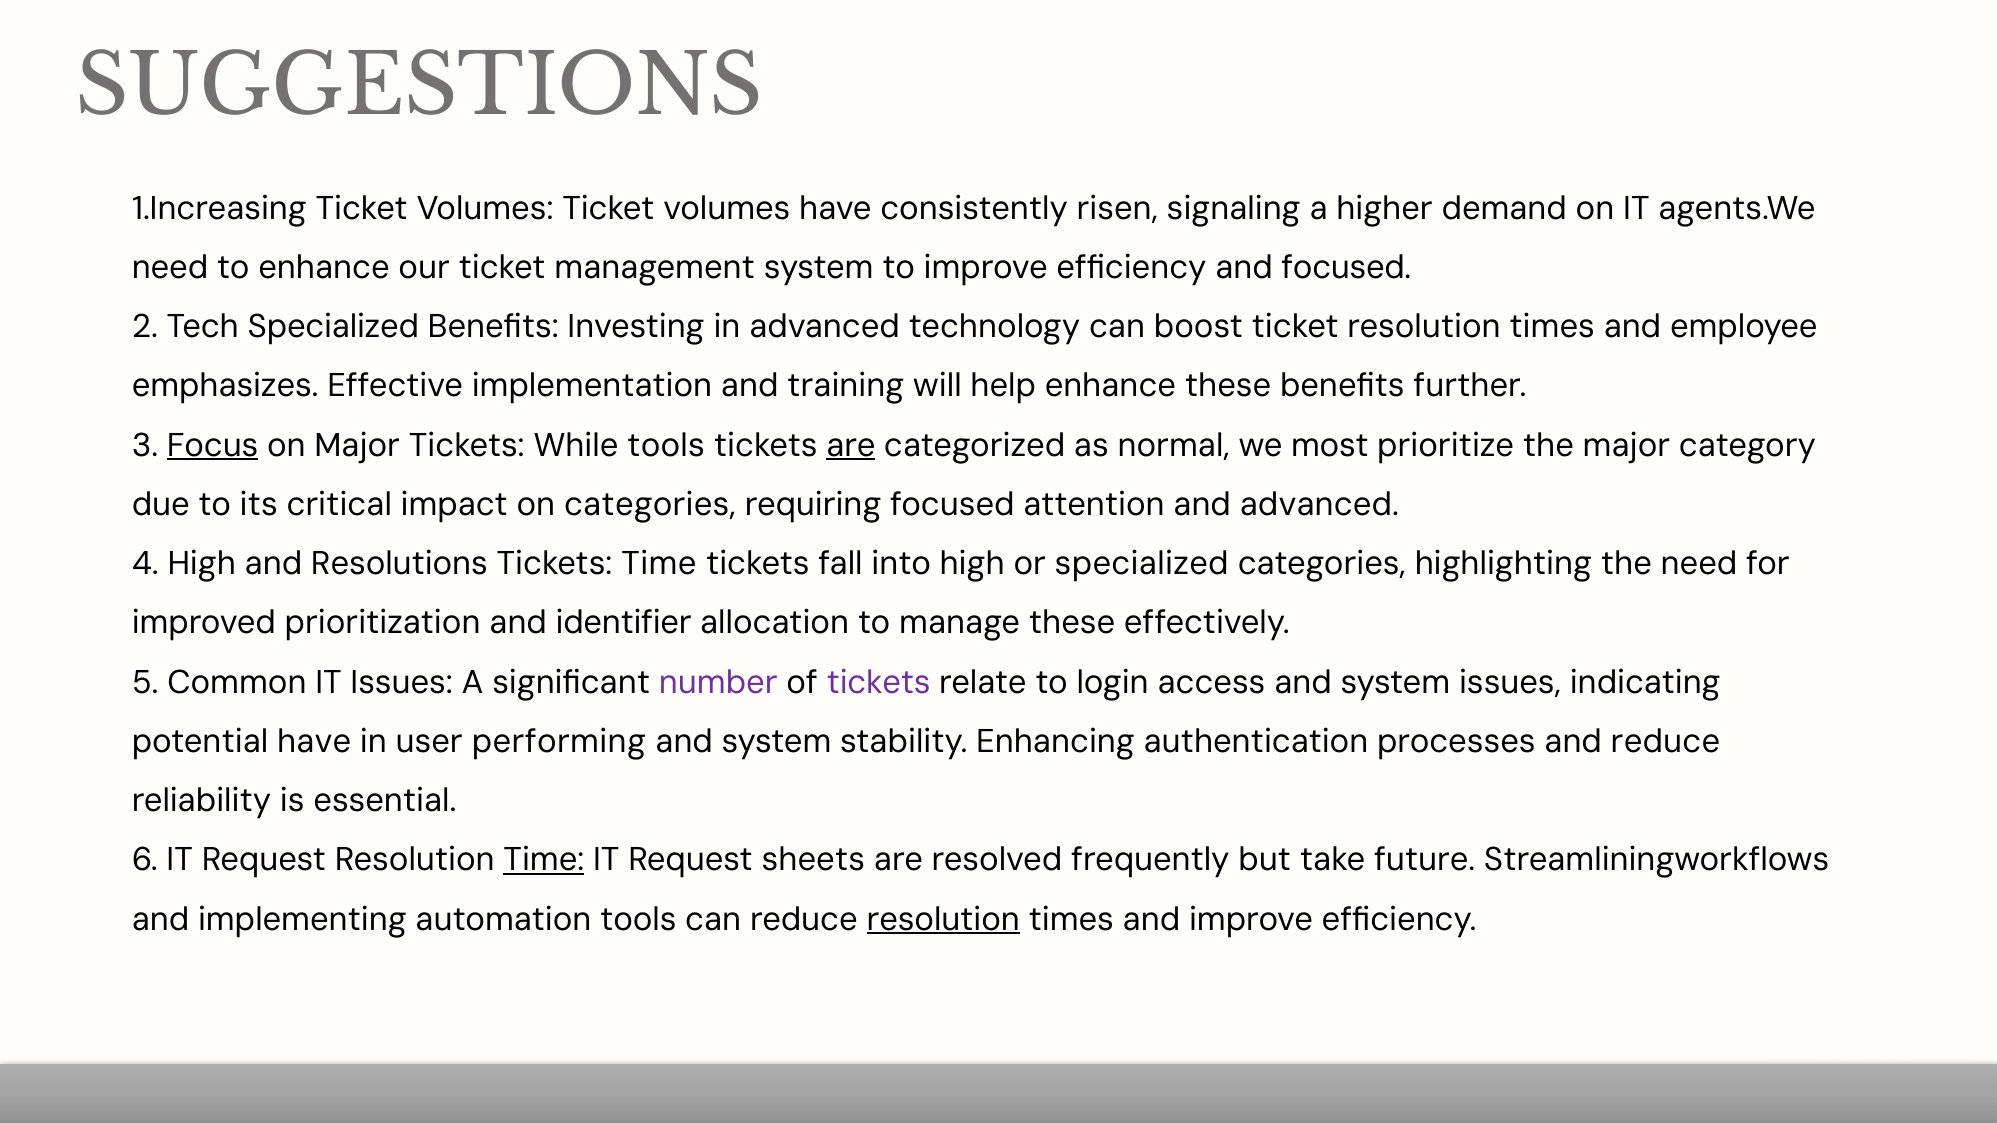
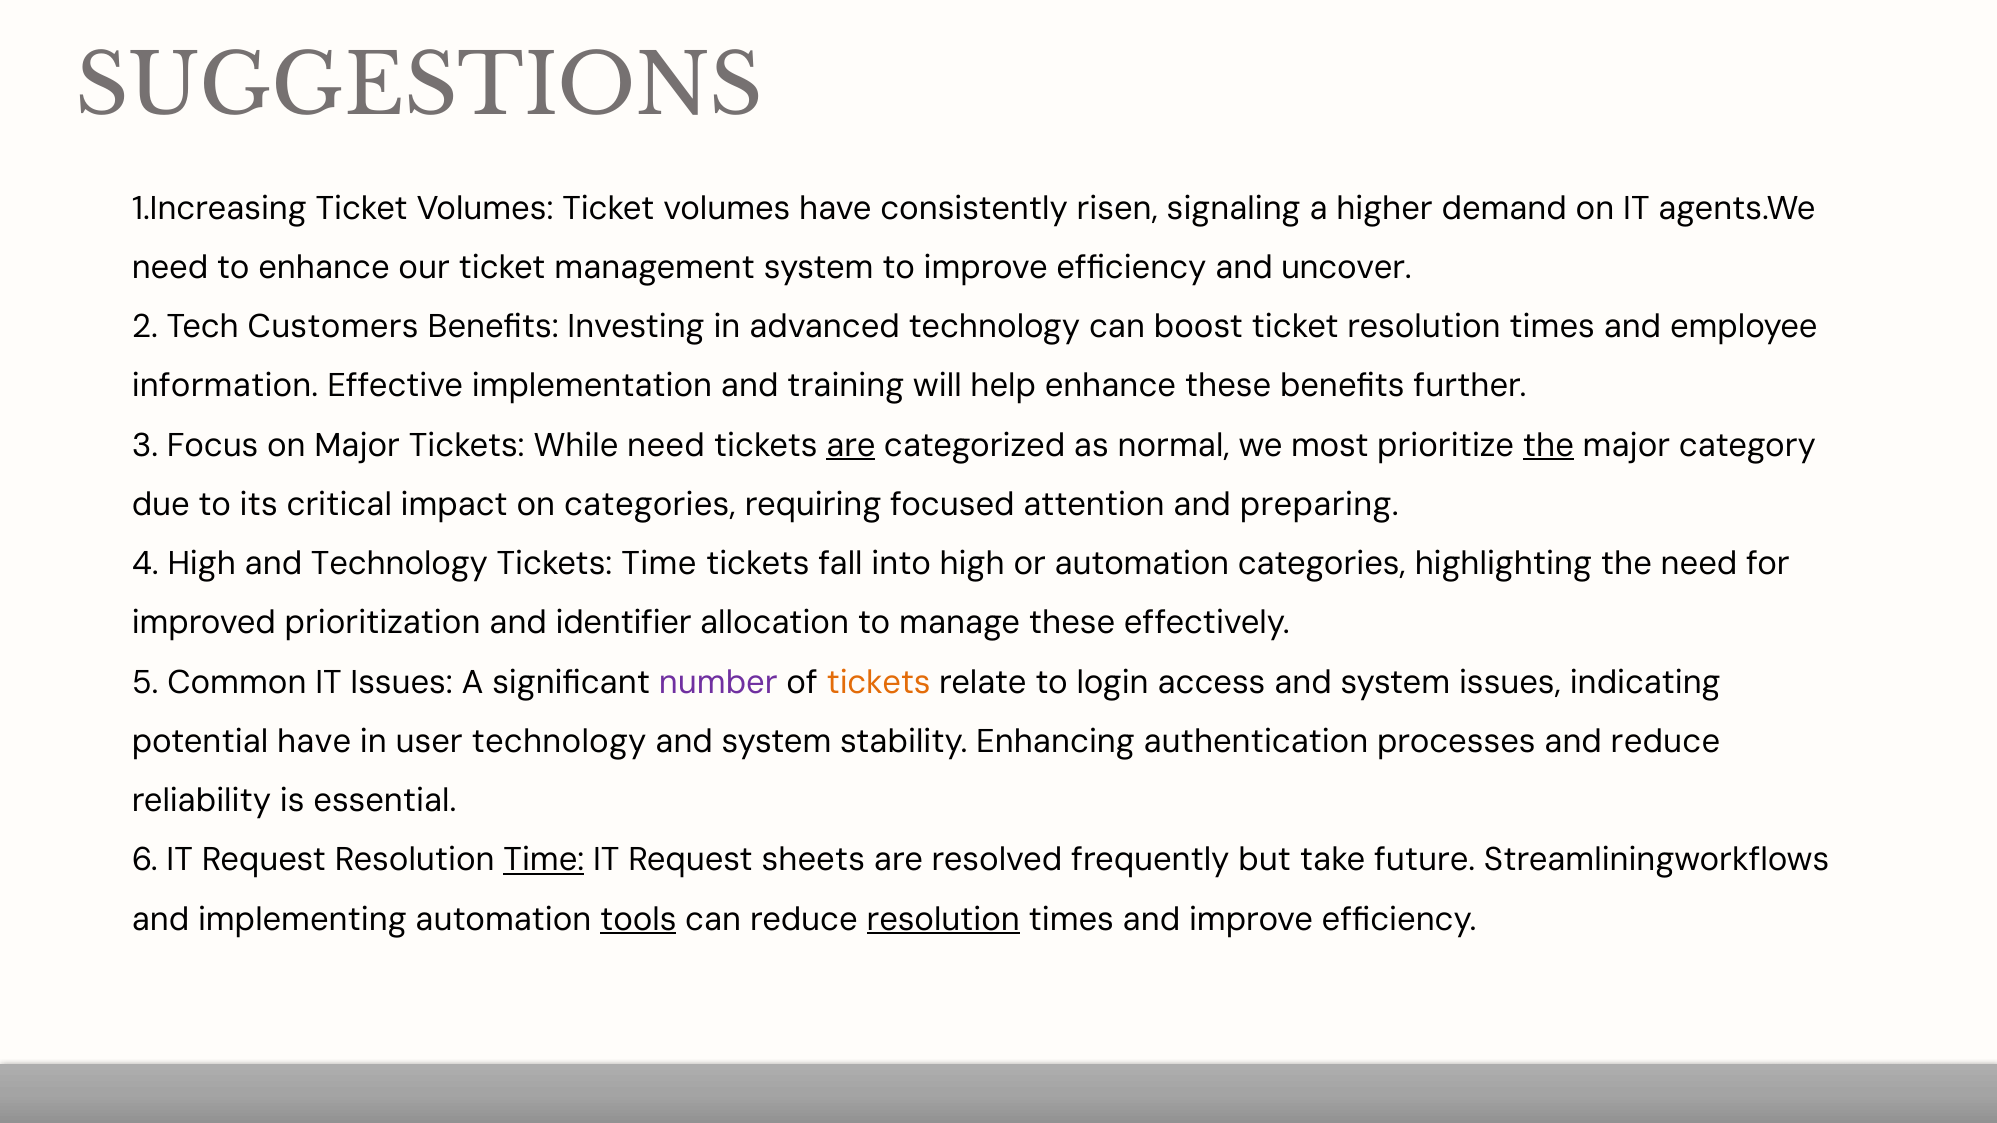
and focused: focused -> uncover (1346, 268)
Tech Specialized: Specialized -> Customers (333, 327)
emphasizes: emphasizes -> information (225, 386)
Focus underline: present -> none (213, 445)
While tools: tools -> need (666, 445)
the underline: none -> present (1548, 445)
and advanced: advanced -> preparing (1319, 505)
and Resolutions: Resolutions -> Technology (399, 564)
or specialized: specialized -> automation (1142, 564)
tickets colour: purple -> orange (879, 682)
user performing: performing -> technology (559, 742)
tools underline: none -> present (638, 920)
